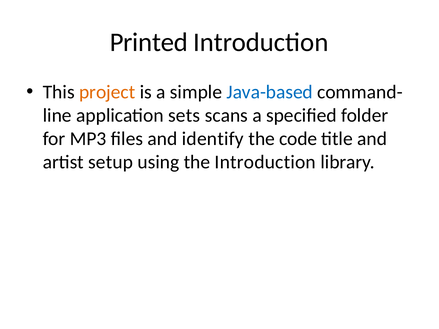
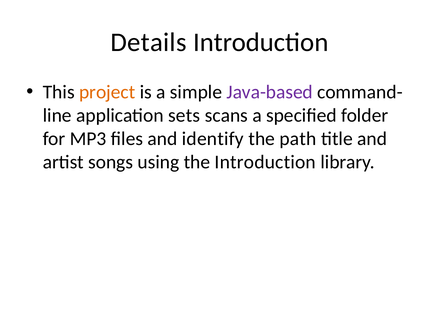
Printed: Printed -> Details (149, 42)
Java-based colour: blue -> purple (270, 92)
code: code -> path (298, 139)
setup: setup -> songs (111, 162)
